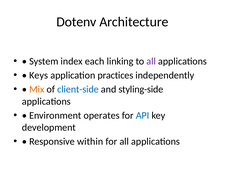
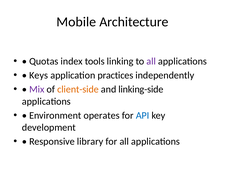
Dotenv: Dotenv -> Mobile (76, 22)
System: System -> Quotas (44, 61)
each: each -> tools (95, 61)
Mix colour: orange -> purple (37, 89)
client-side colour: blue -> orange (78, 89)
styling-side: styling-side -> linking-side (141, 89)
within: within -> library (90, 141)
